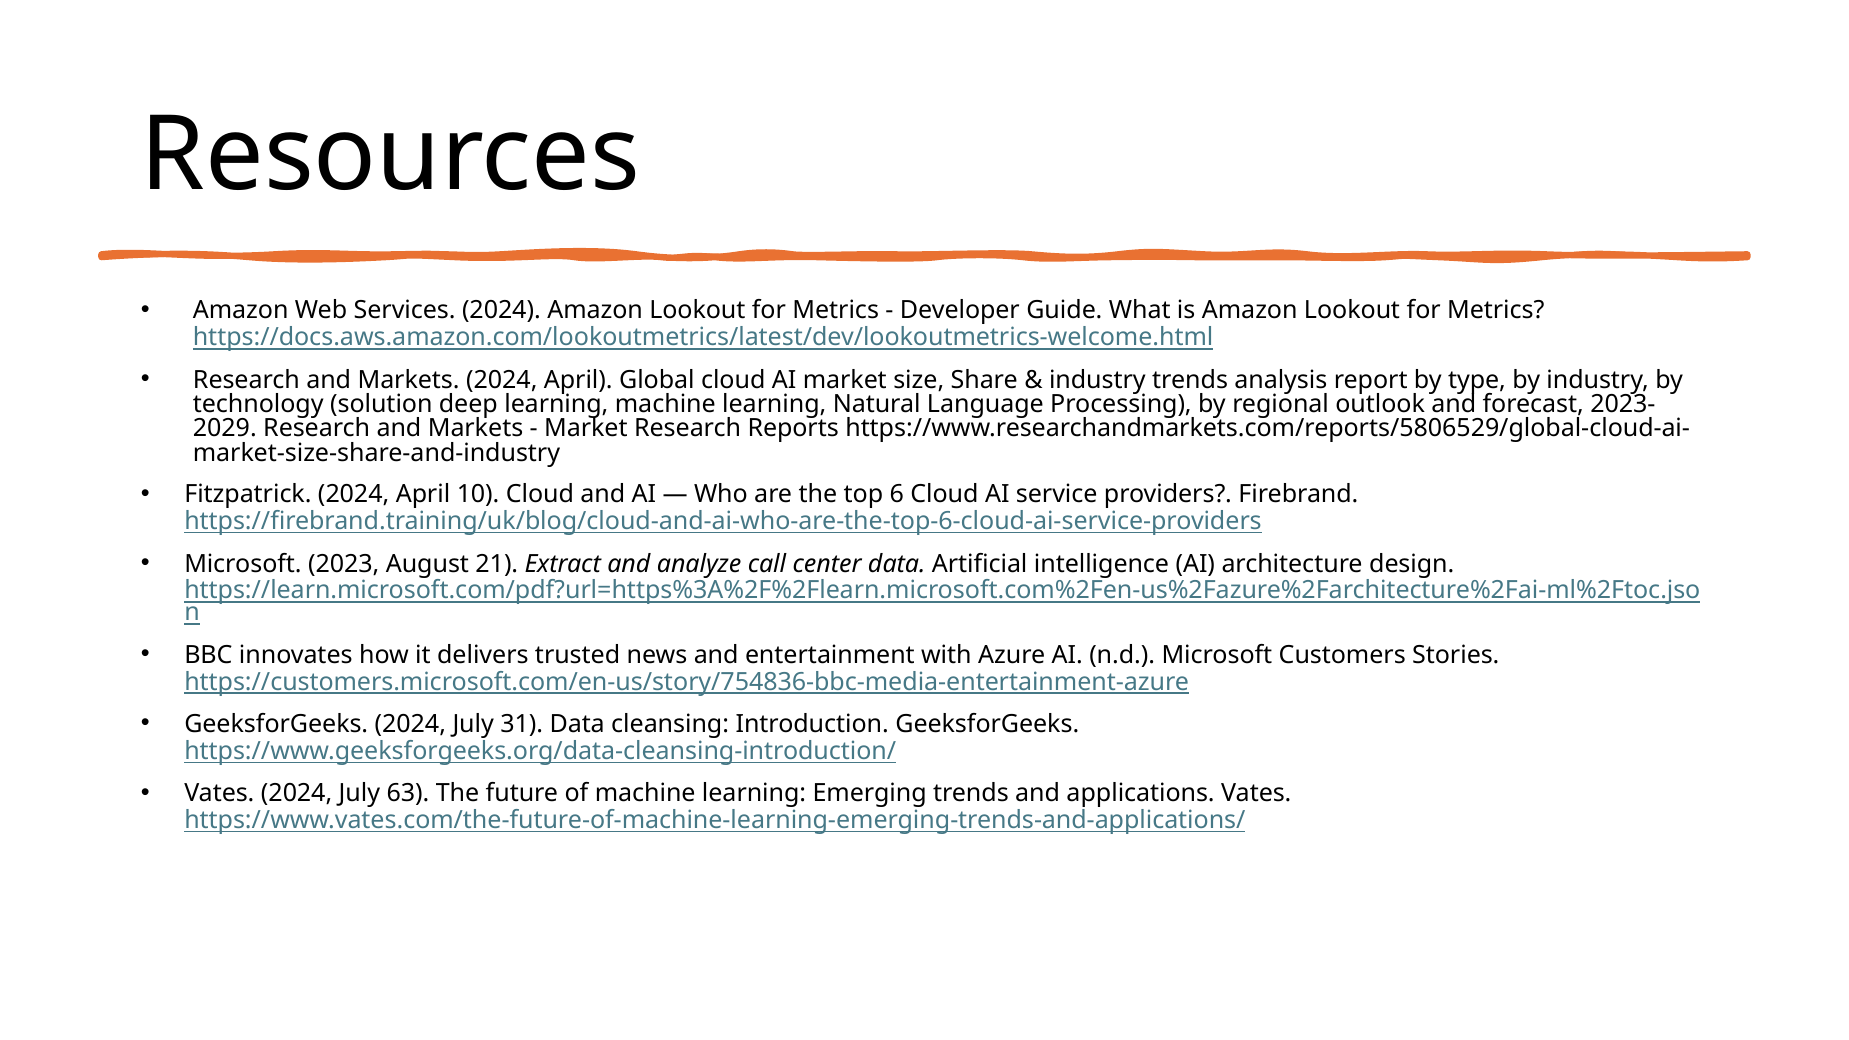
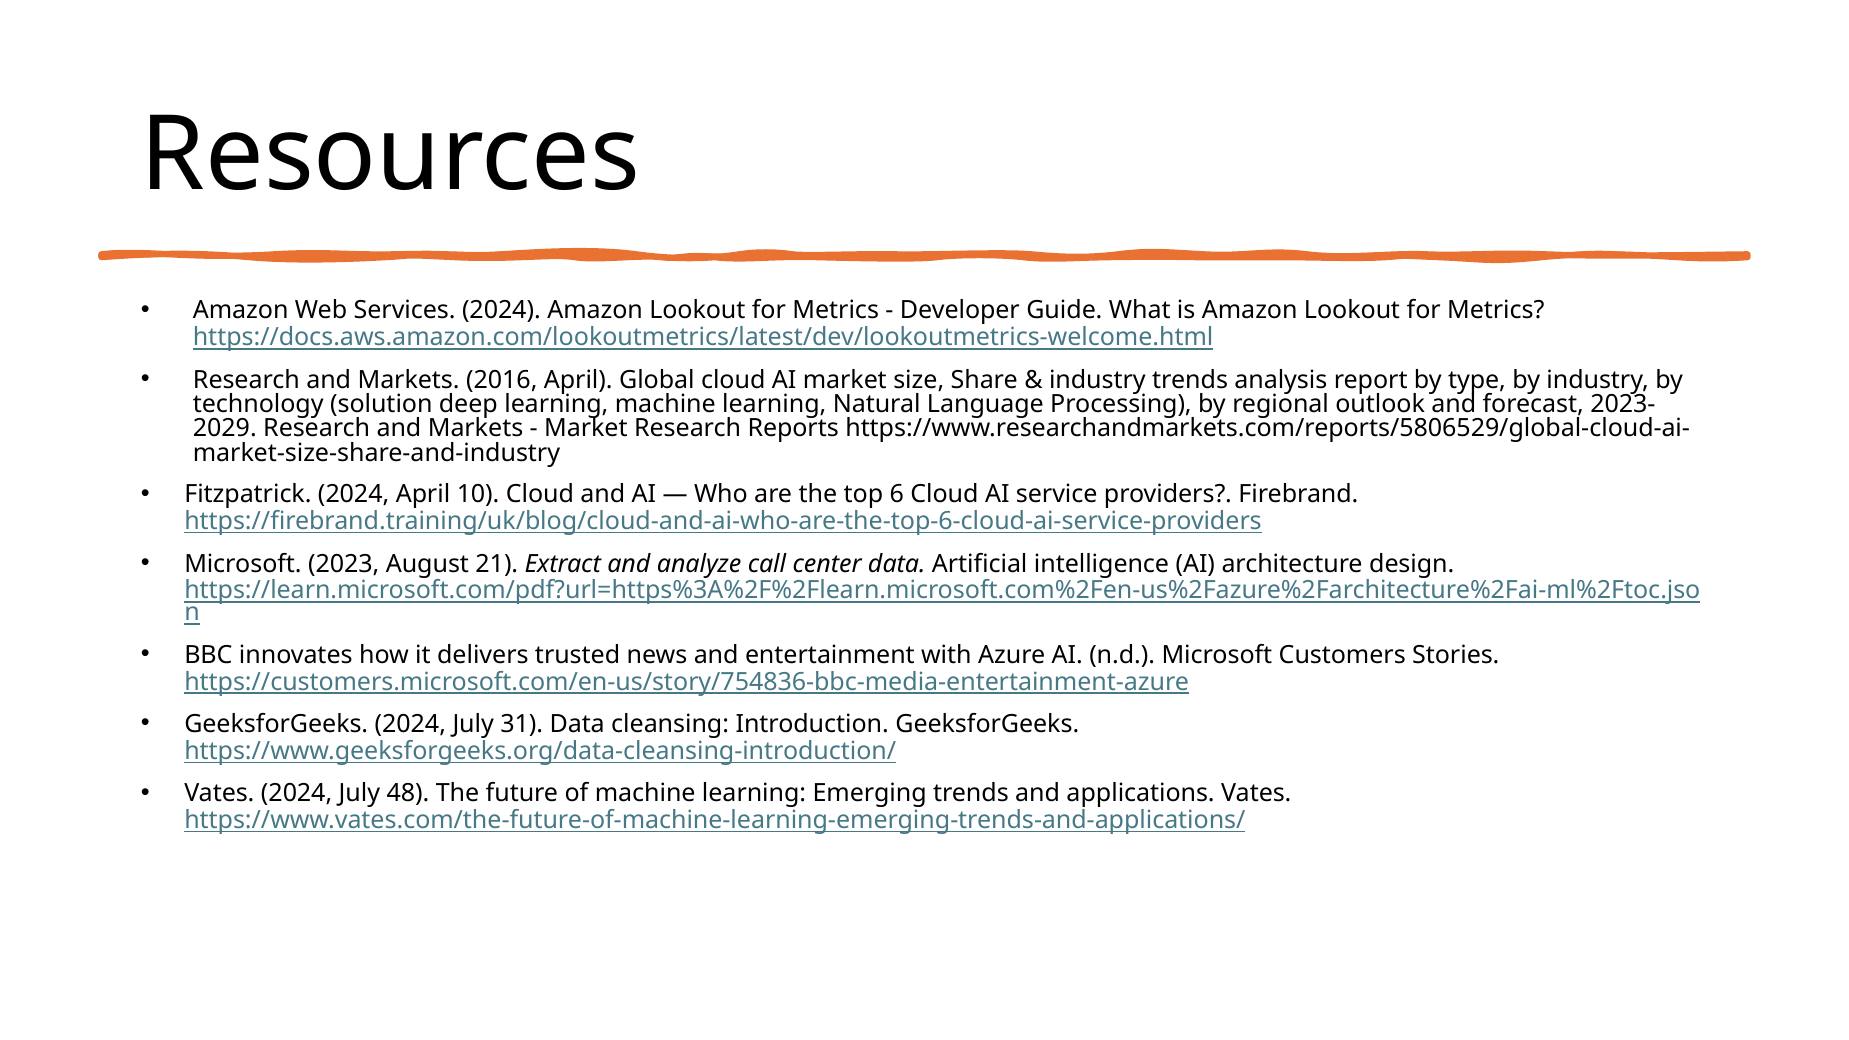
Markets 2024: 2024 -> 2016 (502, 380)
63: 63 -> 48 (408, 793)
